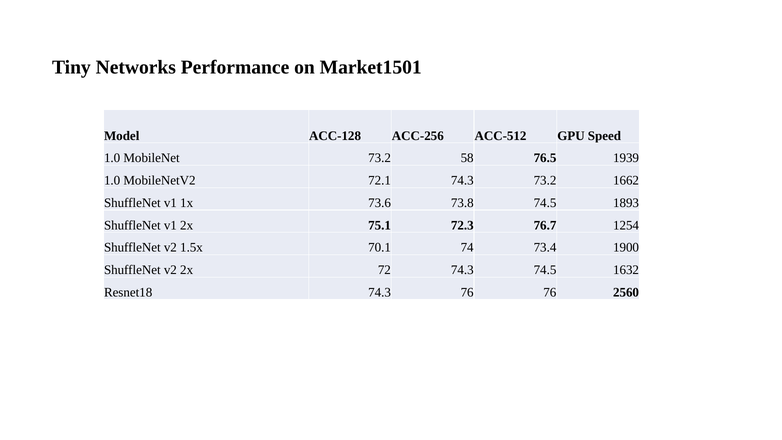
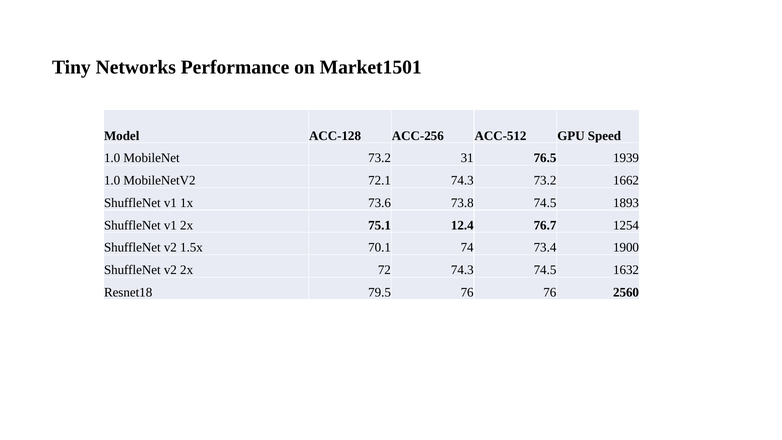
58: 58 -> 31 (467, 158)
72.3: 72.3 -> 12.4 (462, 225)
Resnet18 74.3: 74.3 -> 79.5 (380, 292)
